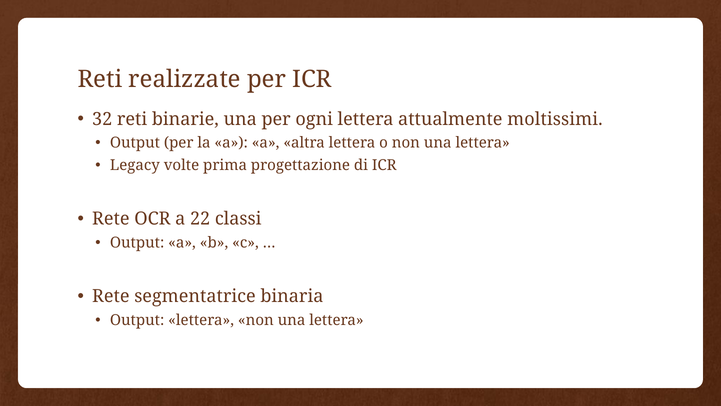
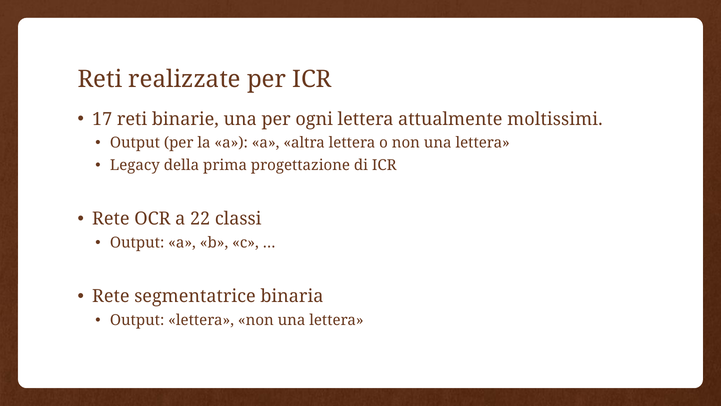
32: 32 -> 17 (102, 119)
volte: volte -> della (181, 165)
